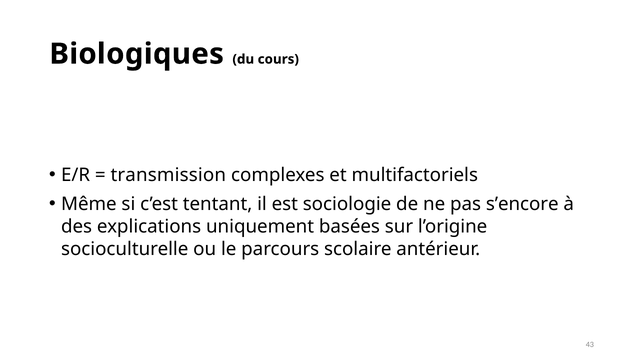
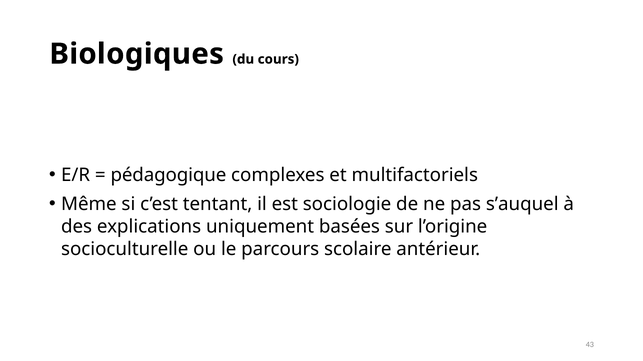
transmission: transmission -> pédagogique (168, 175)
s’encore: s’encore -> s’auquel (522, 204)
